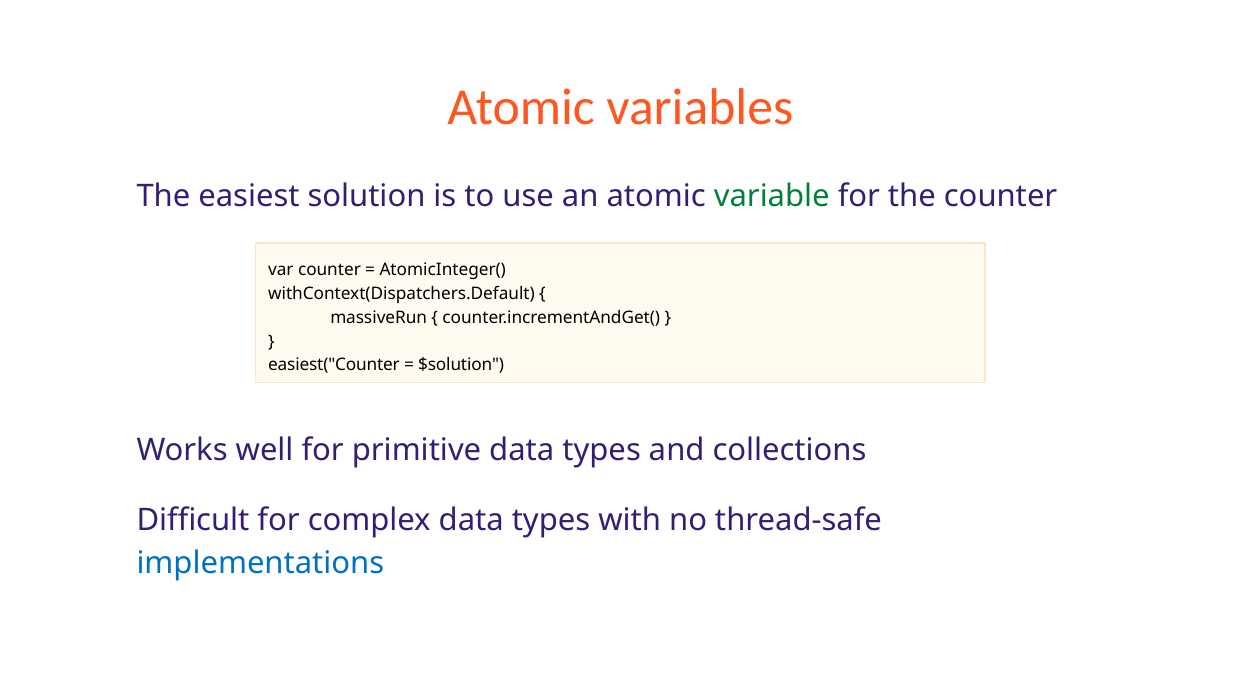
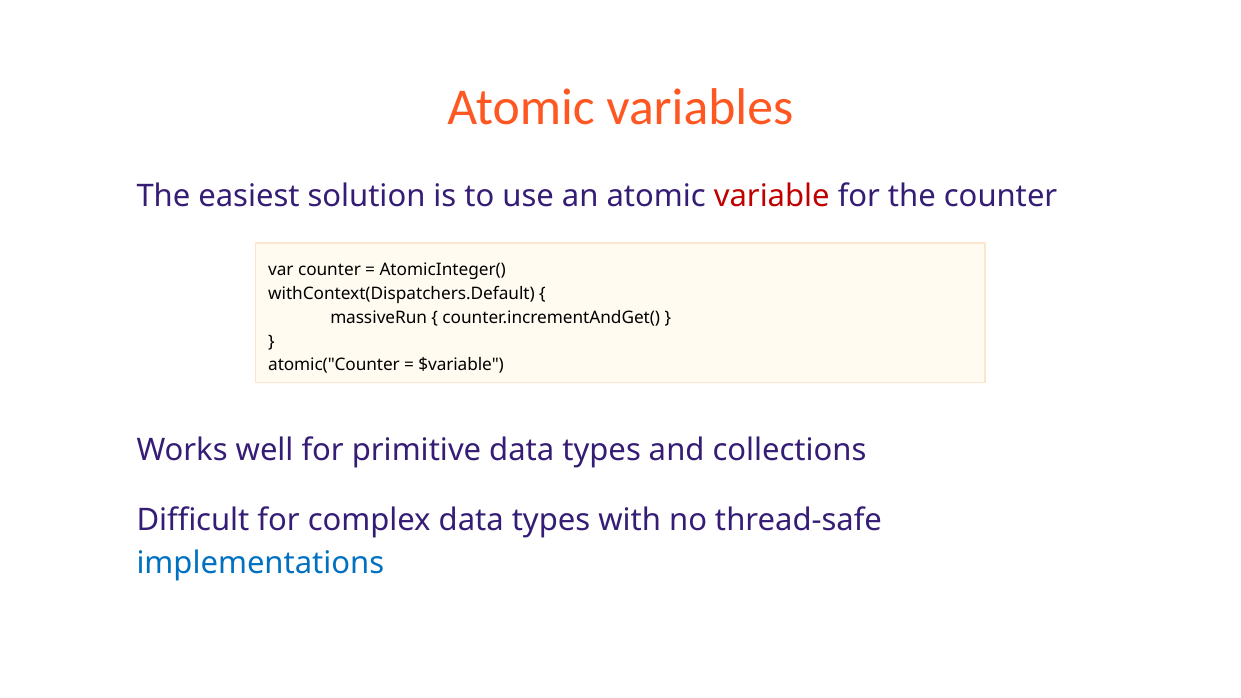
variable colour: green -> red (772, 196)
easiest("Counter: easiest("Counter -> atomic("Counter (334, 365)
$solution: $solution -> $variable (461, 365)
